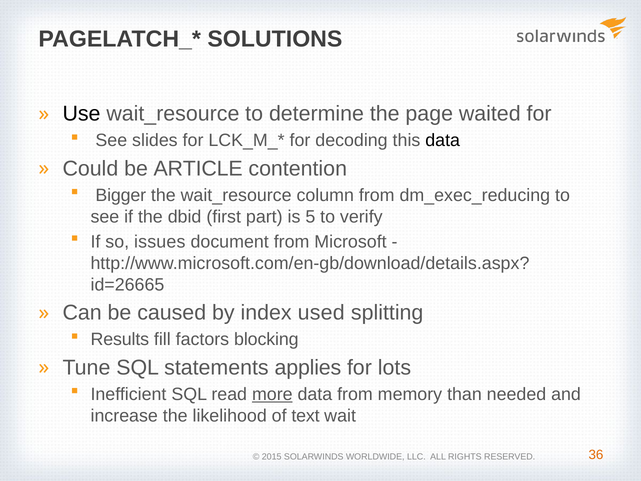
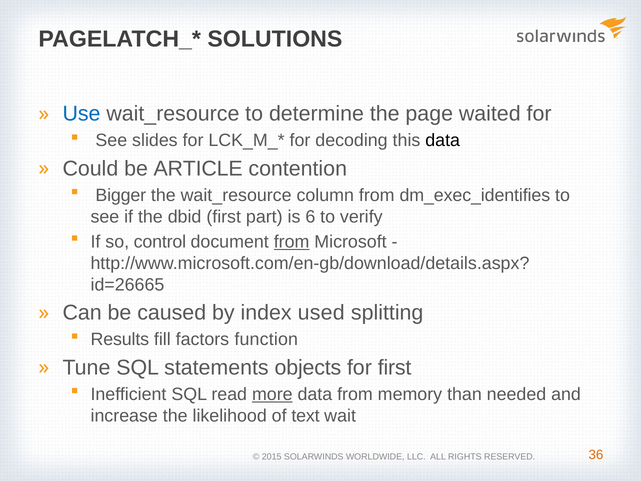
Use colour: black -> blue (81, 114)
dm_exec_reducing: dm_exec_reducing -> dm_exec_identifies (475, 195)
5: 5 -> 6 (310, 217)
issues: issues -> control (160, 242)
from underline: none -> present (292, 242)
blocking: blocking -> function (266, 339)
applies: applies -> objects (308, 367)
for lots: lots -> first (395, 367)
